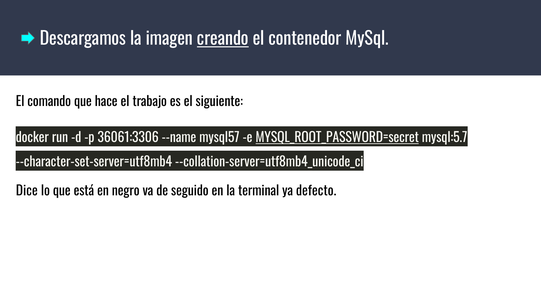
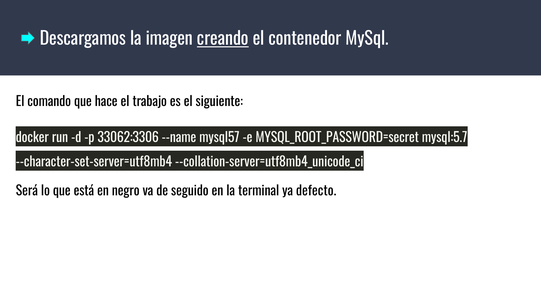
36061:3306: 36061:3306 -> 33062:3306 (128, 138)
MYSQL_ROOT_PASSWORD=secret underline: present -> none (337, 138)
Dice: Dice -> Será (27, 191)
